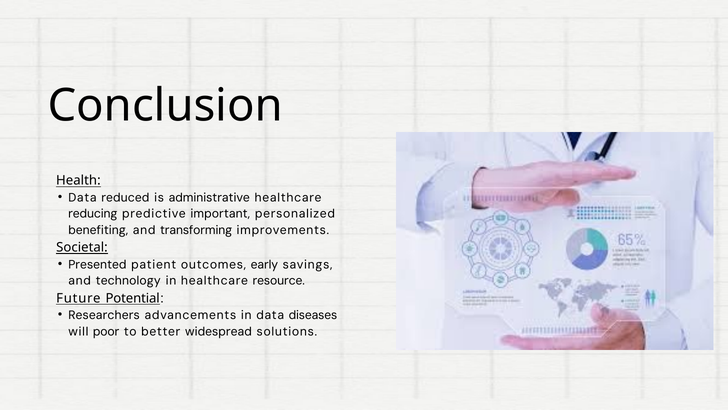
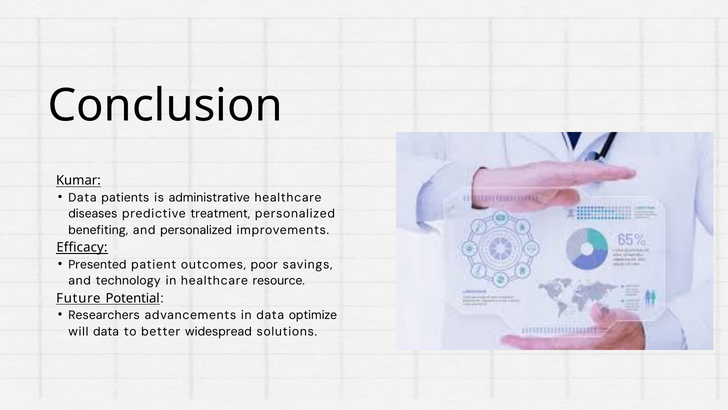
Health: Health -> Kumar (78, 180)
reduced: reduced -> patients (125, 197)
reducing: reducing -> diseases (93, 214)
important: important -> treatment (220, 214)
and transforming: transforming -> personalized (196, 230)
Societal: Societal -> Efficacy (82, 247)
early: early -> poor (264, 264)
diseases: diseases -> optimize (313, 315)
will poor: poor -> data (106, 331)
